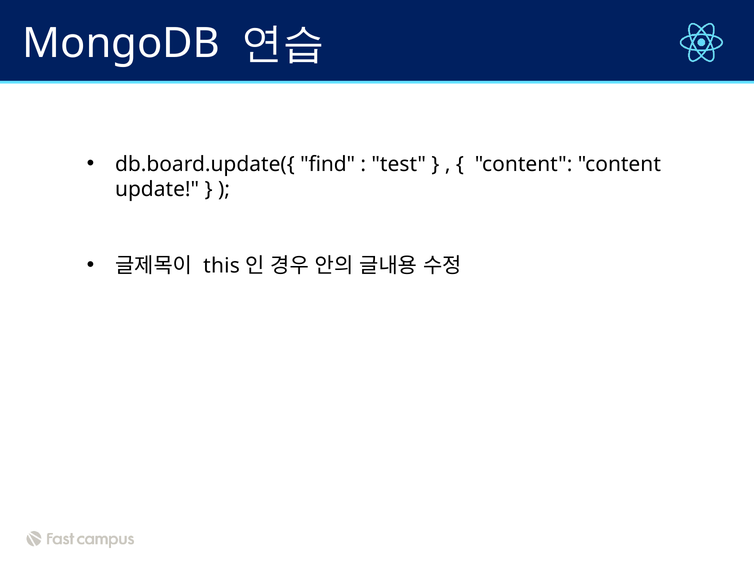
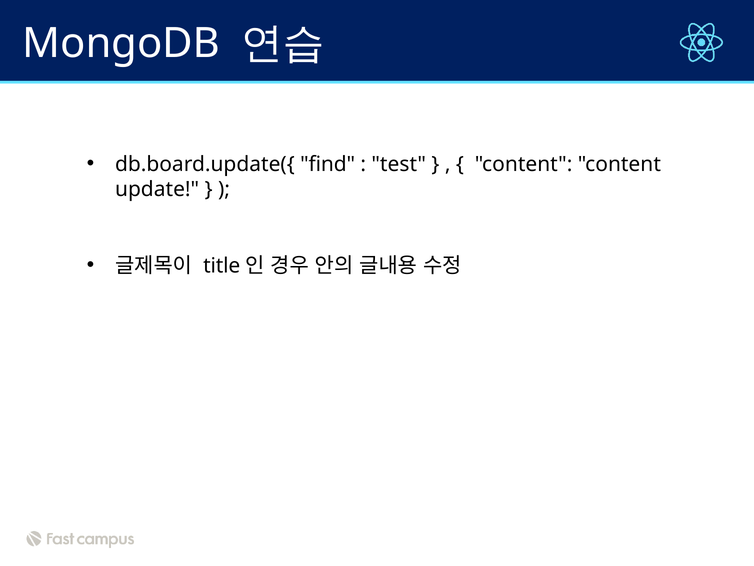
this: this -> title (222, 265)
